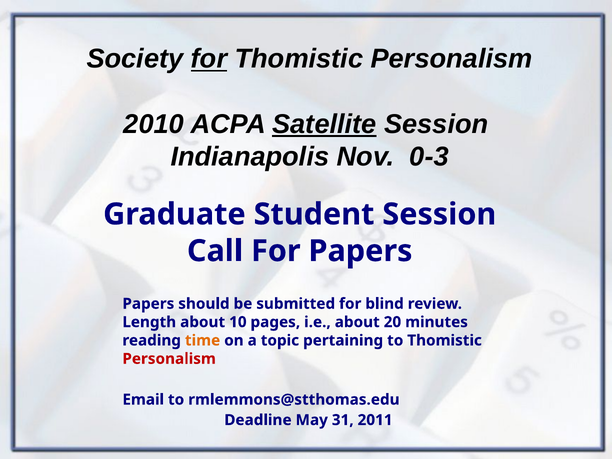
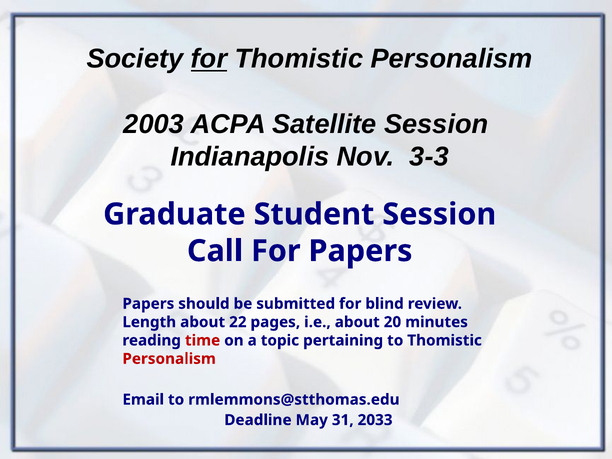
2010: 2010 -> 2003 (154, 124)
Satellite underline: present -> none (324, 124)
0-3: 0-3 -> 3-3 (429, 157)
10: 10 -> 22 (238, 322)
time colour: orange -> red (203, 340)
2011: 2011 -> 2033 (375, 420)
